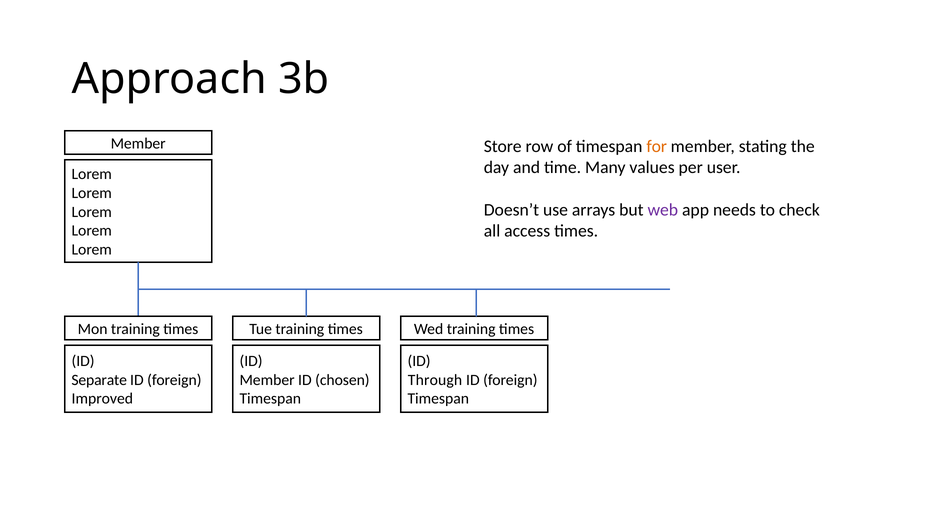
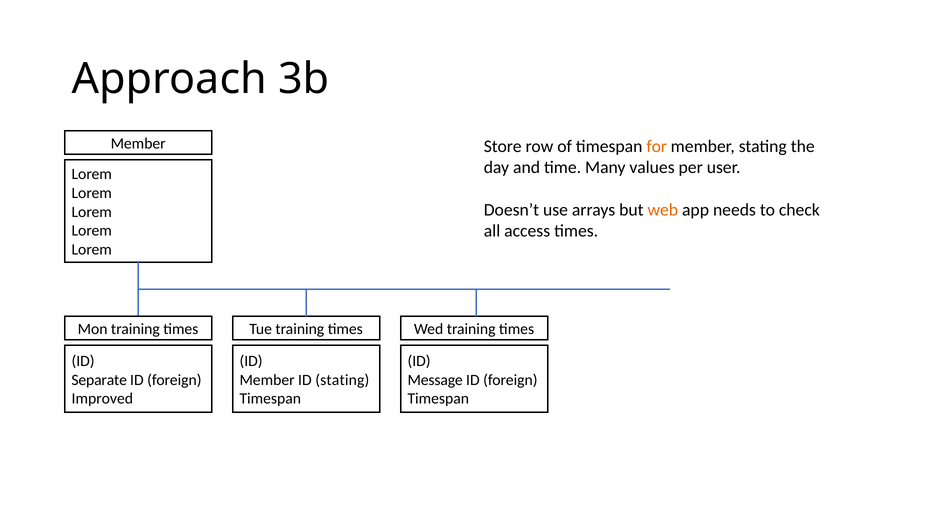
web colour: purple -> orange (663, 210)
ID chosen: chosen -> stating (342, 379)
Through: Through -> Message (435, 379)
